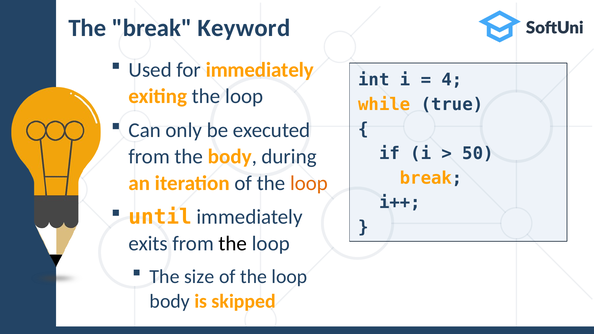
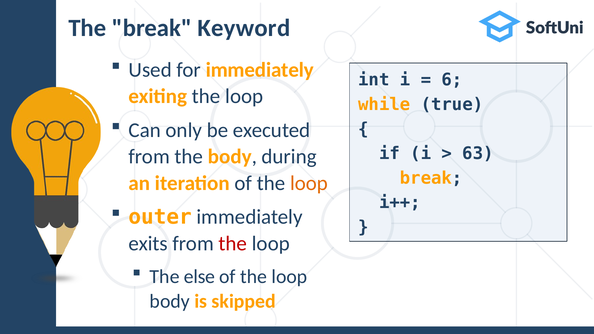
4: 4 -> 6 (452, 80)
50: 50 -> 63 (478, 154)
until: until -> outer (160, 217)
the colour: black -> red (233, 244)
size: size -> else (199, 277)
